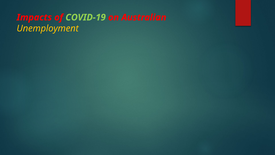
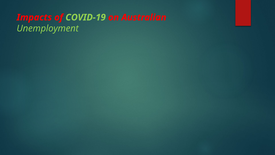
Unemployment colour: yellow -> light green (48, 28)
